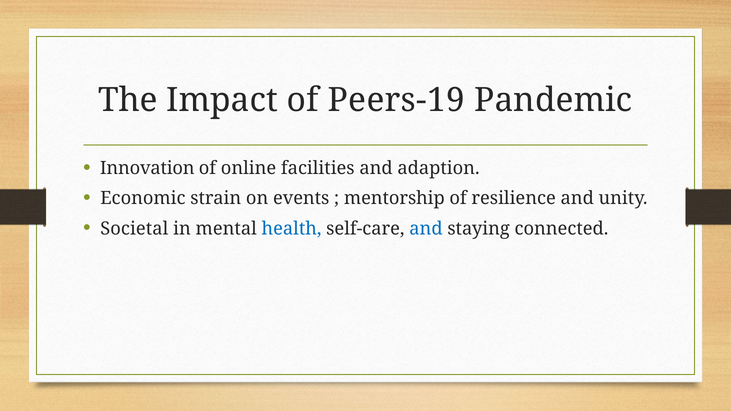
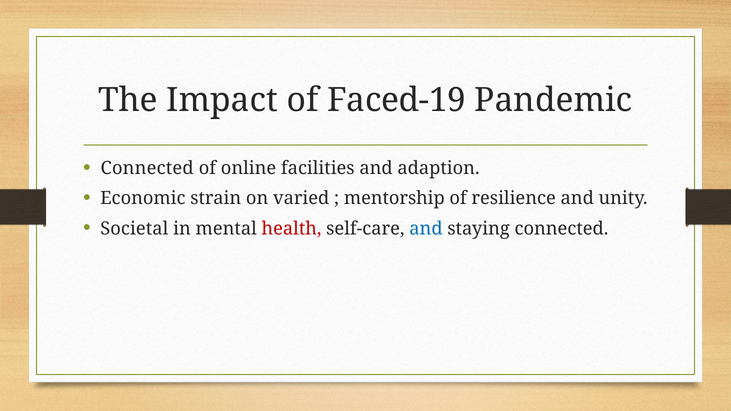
Peers-19: Peers-19 -> Faced-19 (397, 100)
Innovation: Innovation -> Connected (147, 168)
events: events -> varied (301, 198)
health colour: blue -> red (292, 229)
